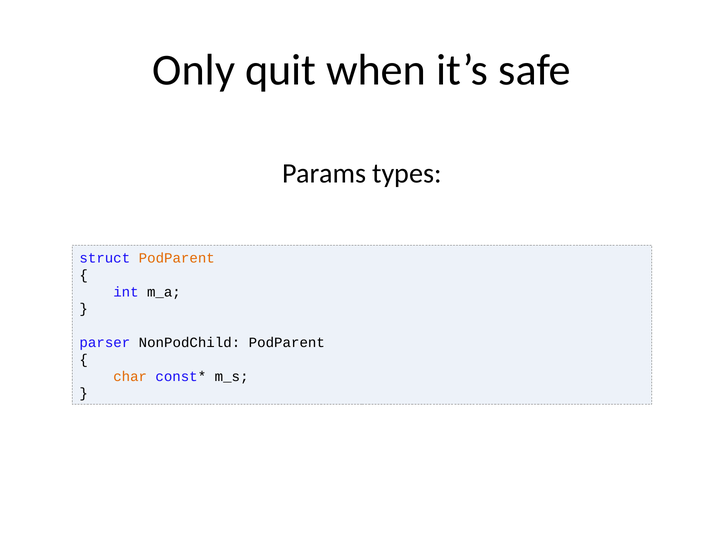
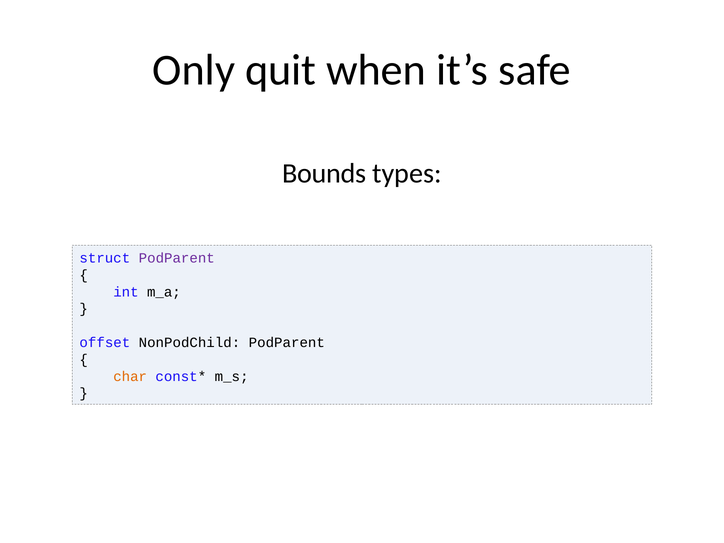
Params: Params -> Bounds (324, 173)
PodParent colour: orange -> purple (177, 258)
parser: parser -> offset (105, 343)
